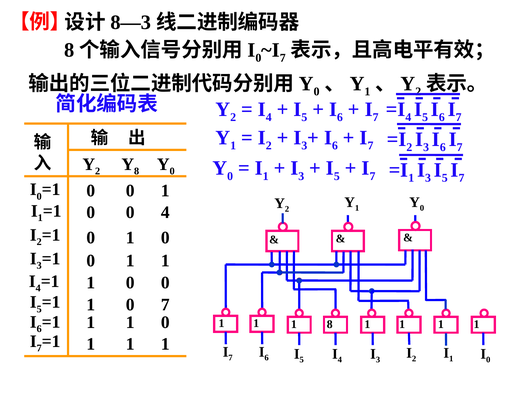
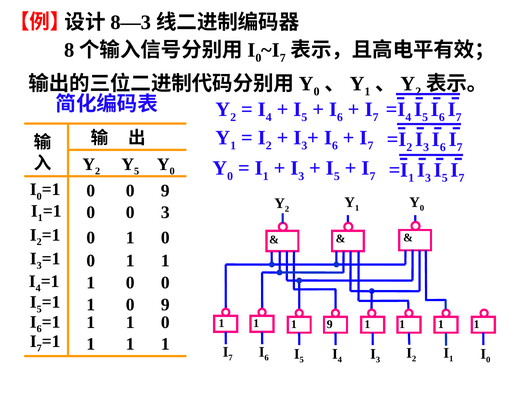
8: 8 -> 5 (137, 171)
1: 1 -> 9 (165, 190)
0 4: 4 -> 3 (165, 212)
1 0 7: 7 -> 9 (165, 304)
1 8: 8 -> 9 (330, 324)
